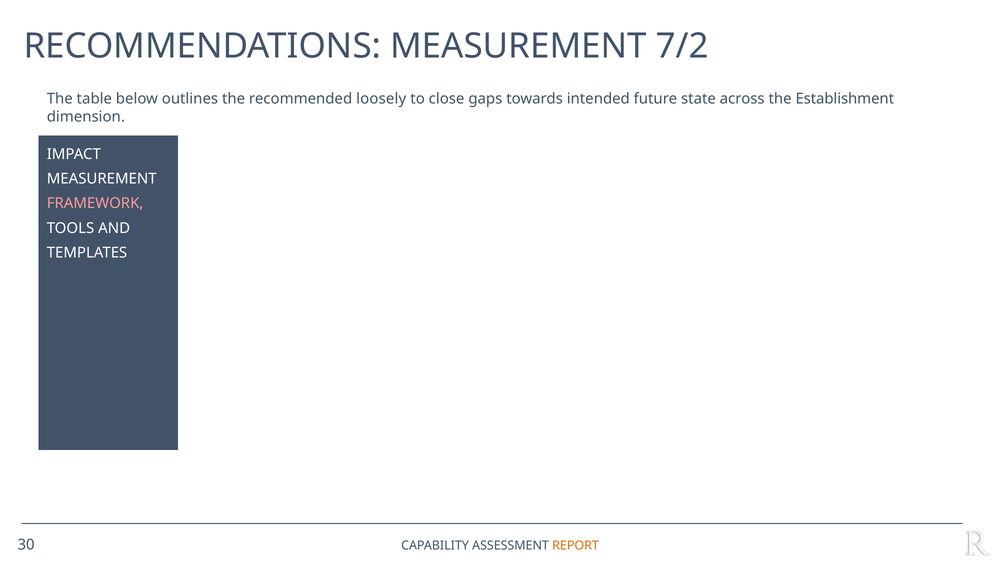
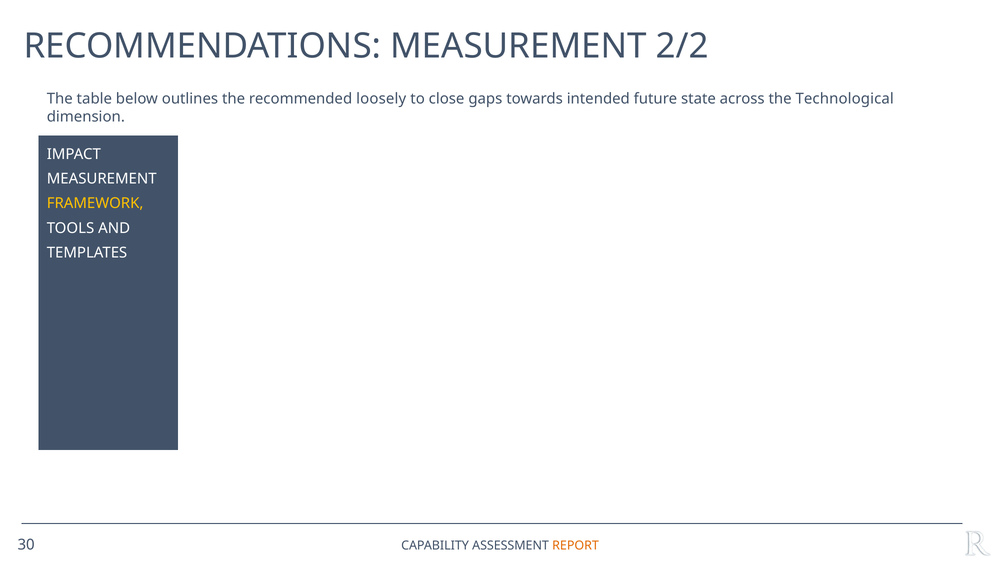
7/2: 7/2 -> 2/2 (682, 46)
Establishment: Establishment -> Technological (845, 99)
FRAMEWORK colour: pink -> yellow (95, 203)
